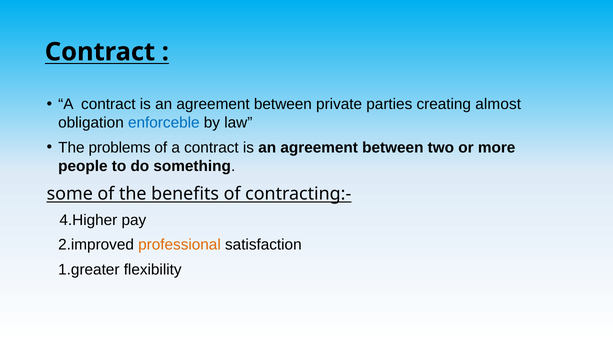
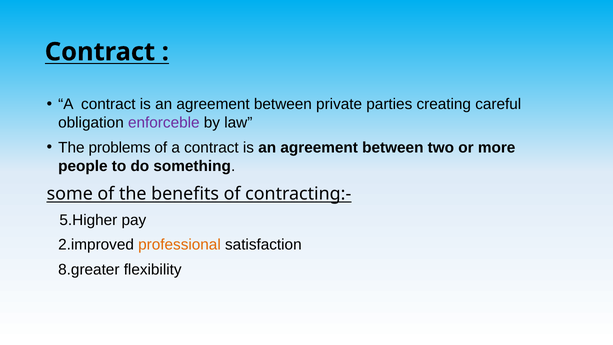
almost: almost -> careful (498, 104)
enforceble colour: blue -> purple (164, 123)
4.Higher: 4.Higher -> 5.Higher (88, 220)
1.greater: 1.greater -> 8.greater (89, 269)
